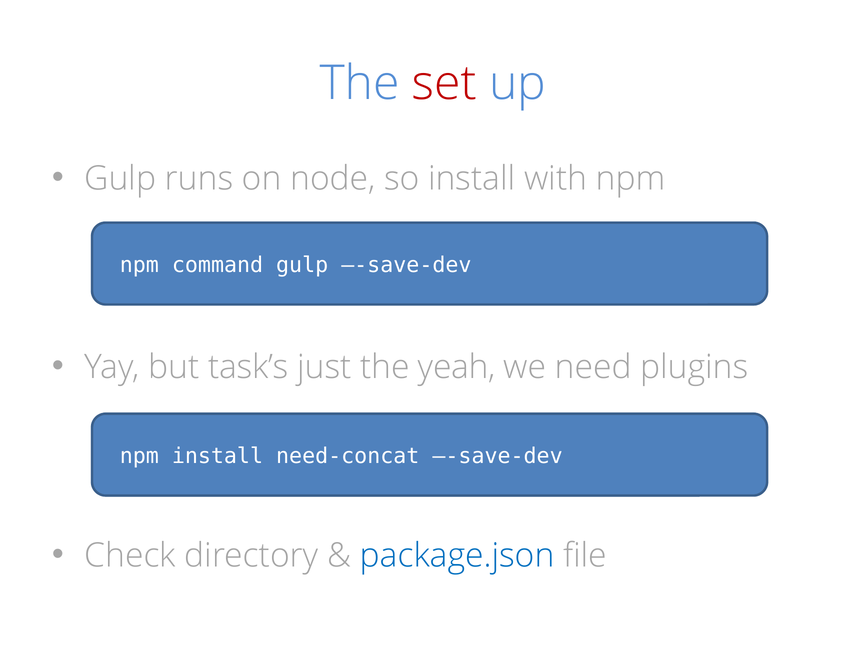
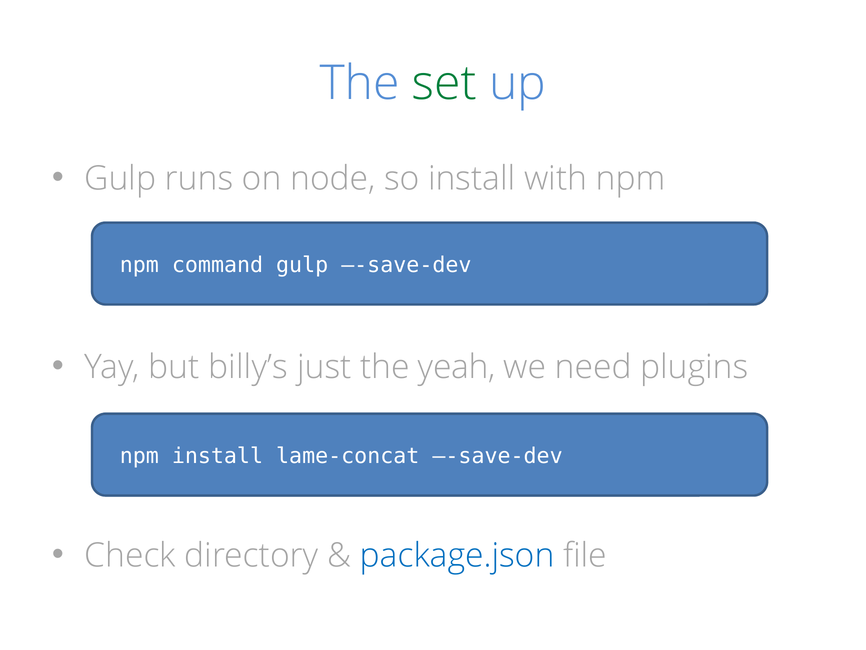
set colour: red -> green (444, 83)
task’s: task’s -> billy’s (248, 367)
need-concat: need-concat -> lame-concat (348, 456)
